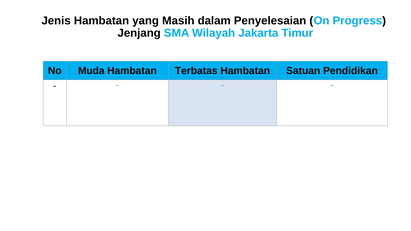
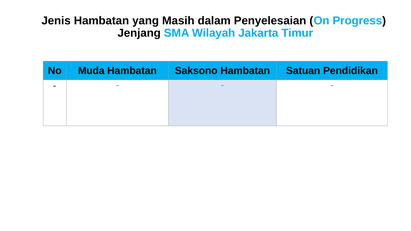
Terbatas: Terbatas -> Saksono (196, 71)
